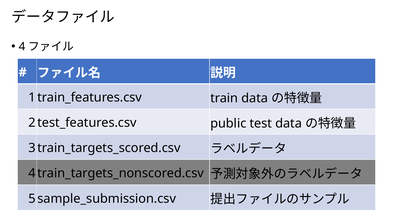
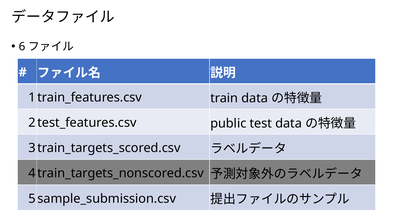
4: 4 -> 6 (22, 47)
